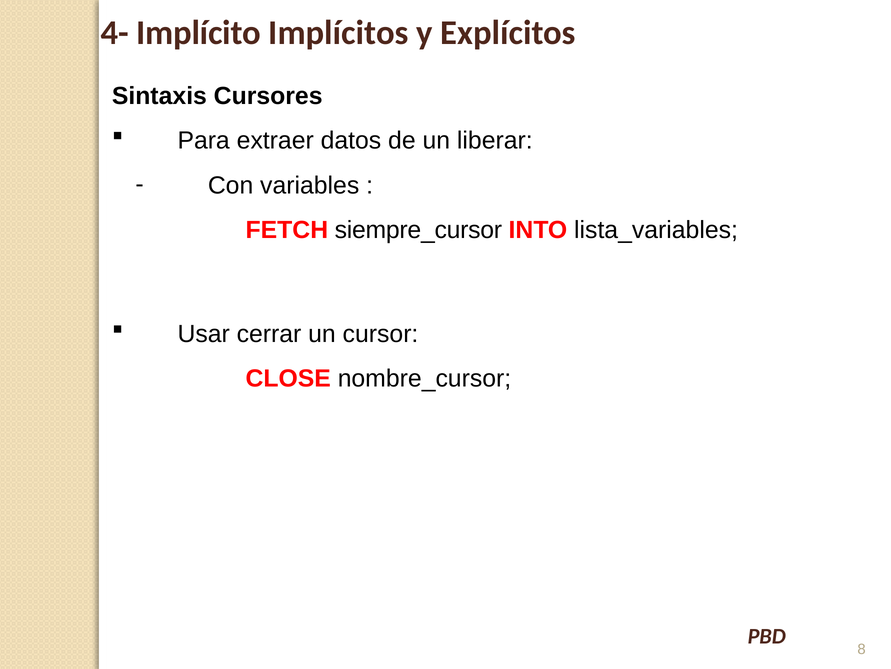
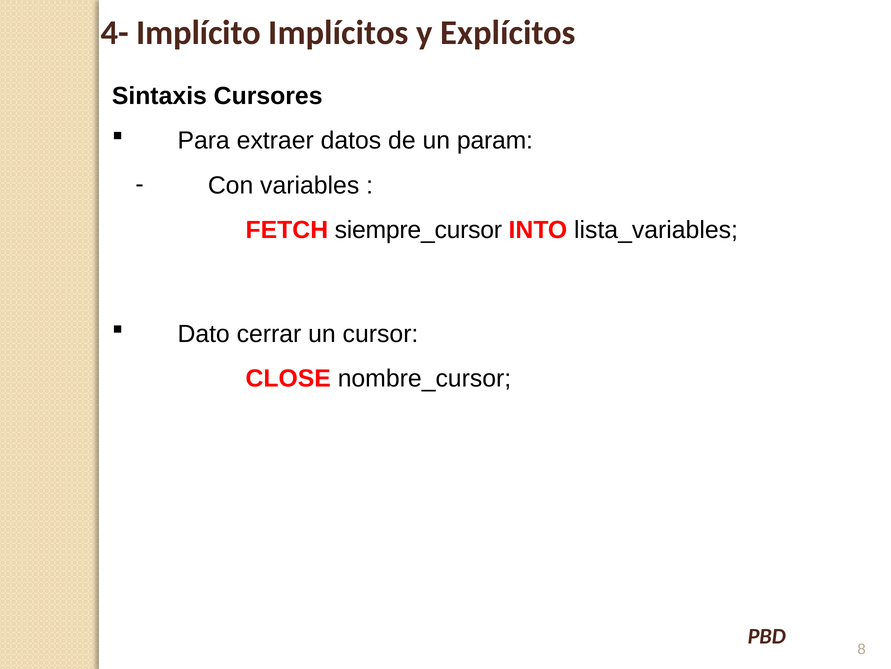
liberar: liberar -> param (495, 141)
Usar: Usar -> Dato (204, 334)
